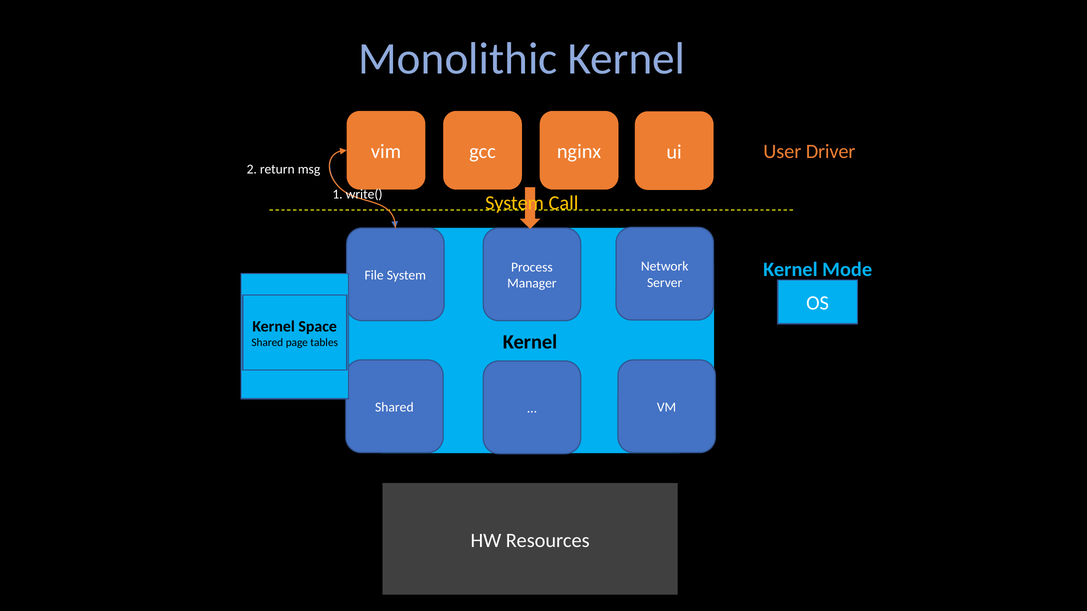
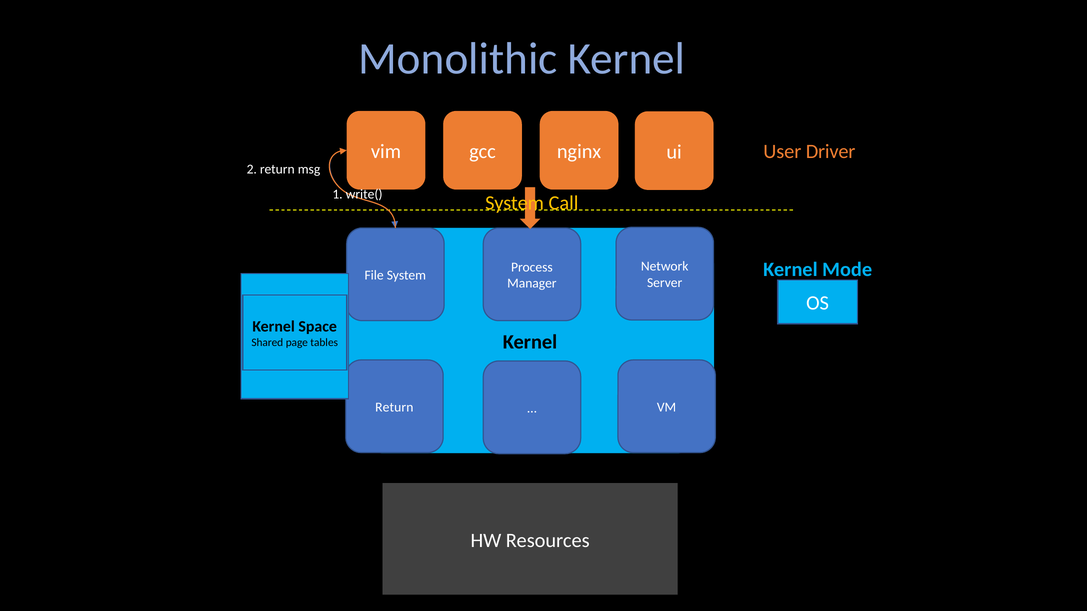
Shared: Shared -> Return (394, 407)
